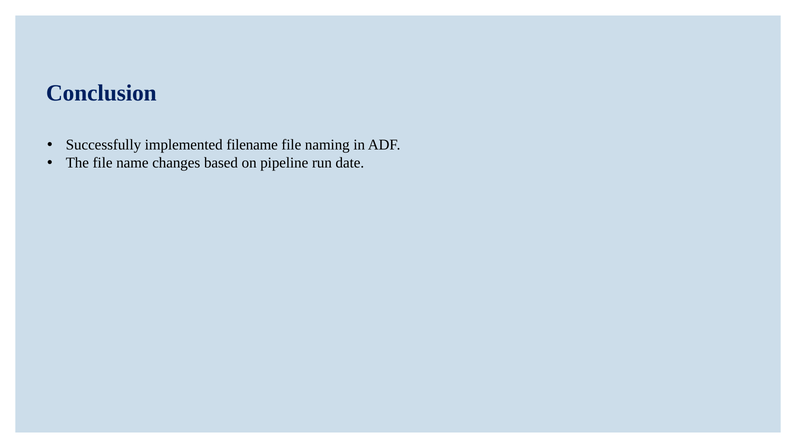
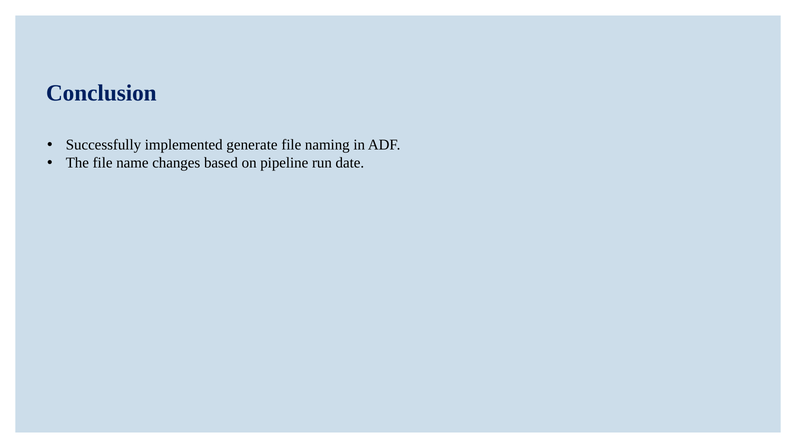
filename: filename -> generate (252, 145)
